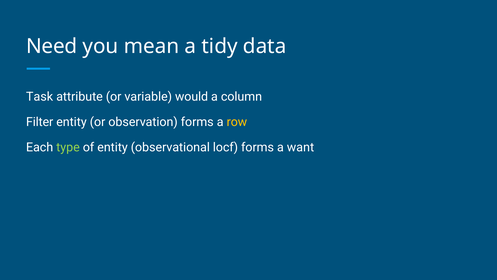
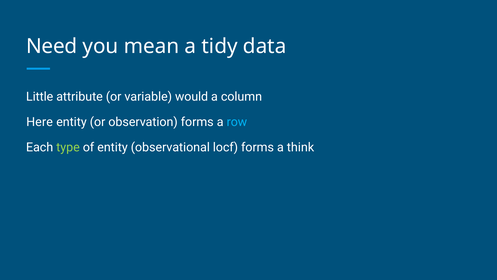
Task: Task -> Little (40, 96)
Filter: Filter -> Here (40, 122)
row colour: yellow -> light blue (237, 122)
want: want -> think (301, 147)
